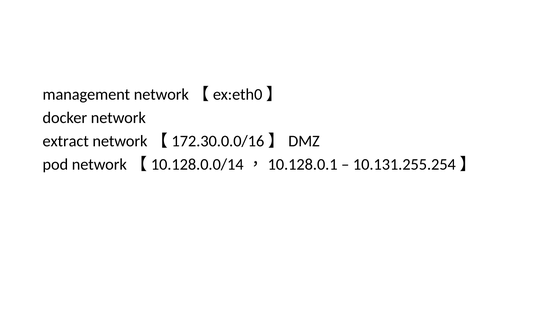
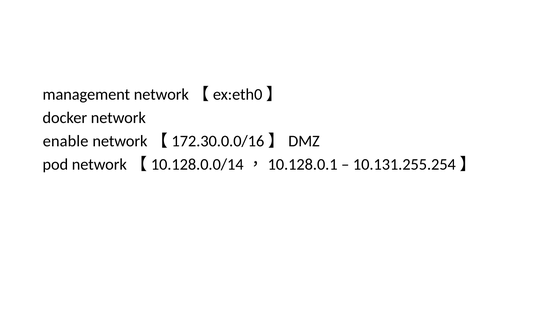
extract: extract -> enable (66, 141)
